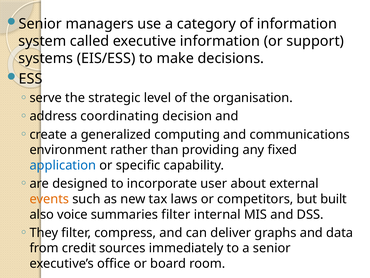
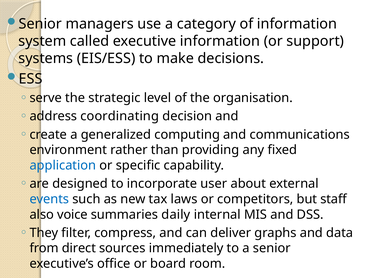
events colour: orange -> blue (49, 199)
built: built -> staff (334, 199)
summaries filter: filter -> daily (176, 214)
credit: credit -> direct (79, 248)
